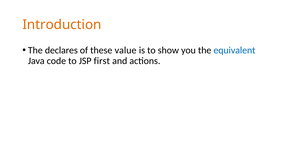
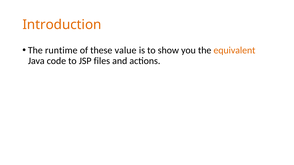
declares: declares -> runtime (61, 50)
equivalent colour: blue -> orange (234, 50)
first: first -> files (102, 61)
